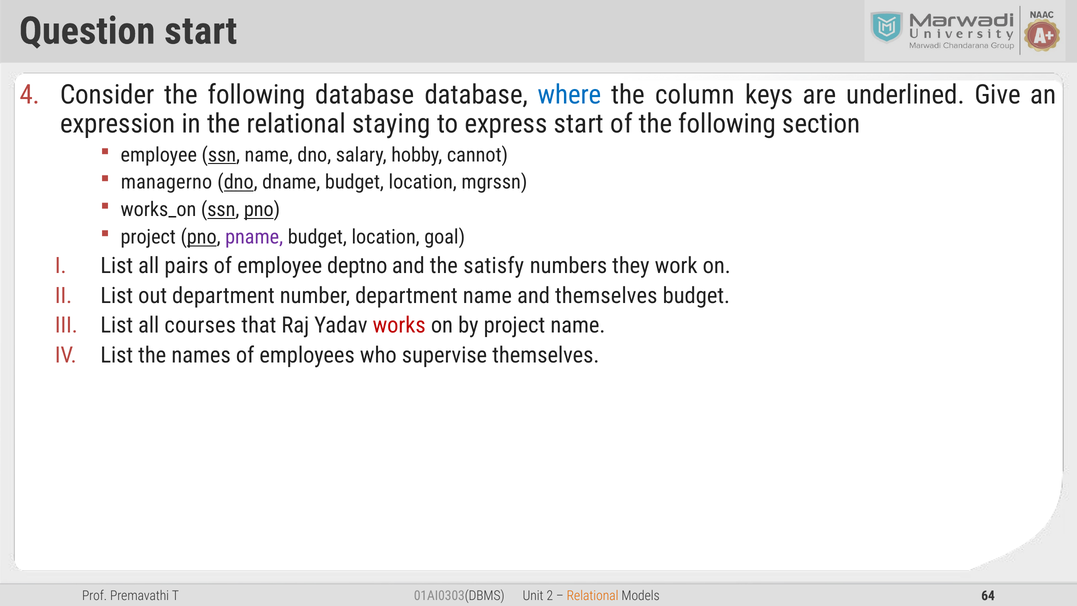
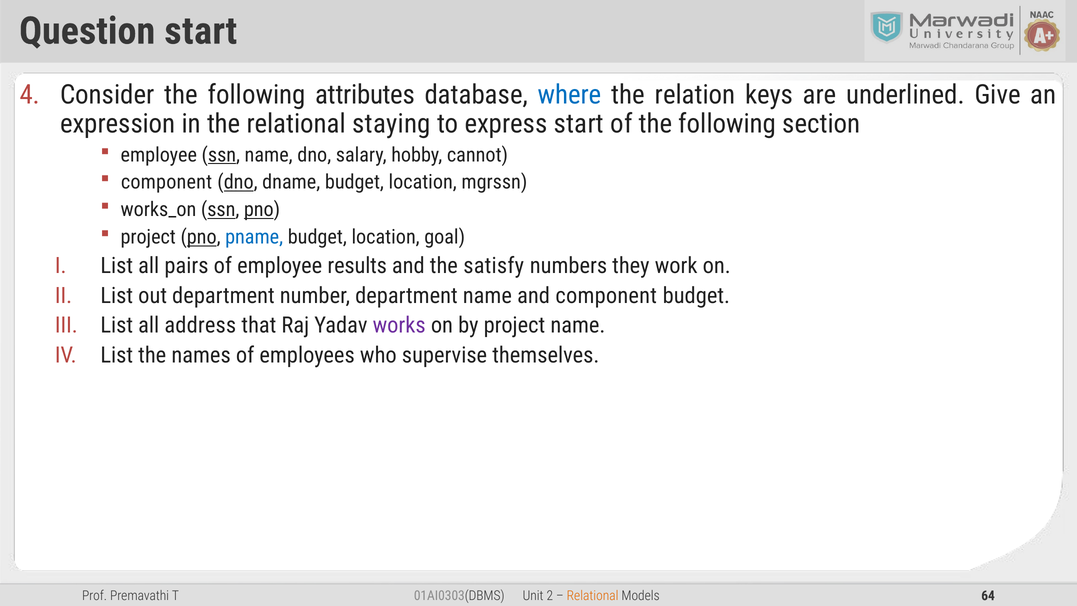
following database: database -> attributes (365, 95)
column: column -> relation (695, 95)
managerno: managerno -> component (167, 182)
pname colour: purple -> blue (254, 237)
deptno: deptno -> results (357, 266)
and themselves: themselves -> component (606, 295)
courses: courses -> address (200, 325)
works colour: red -> purple (399, 325)
